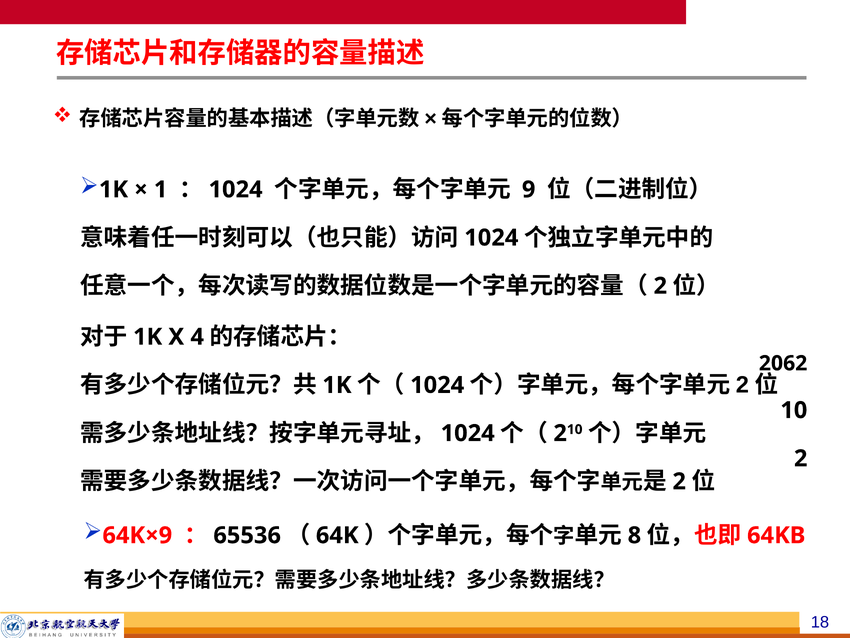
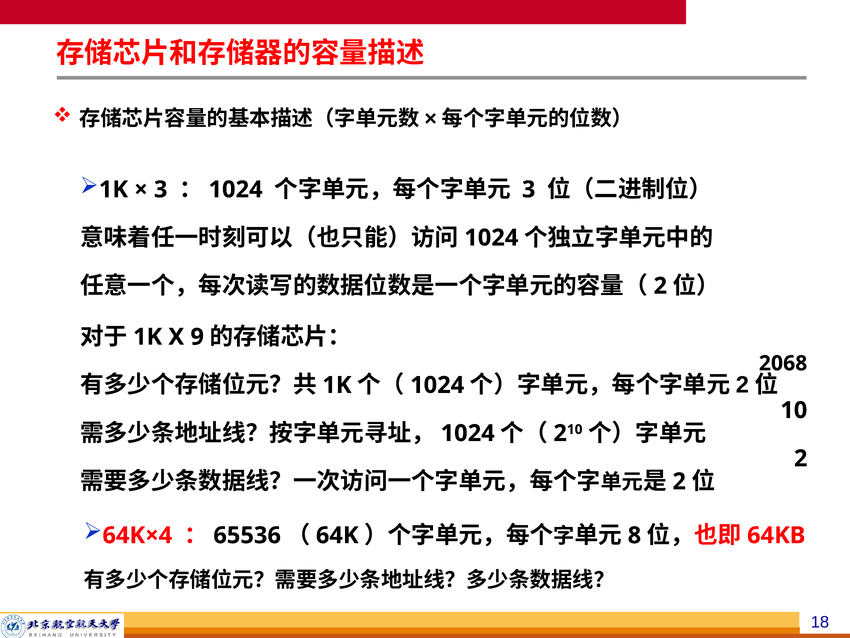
1: 1 -> 3 (161, 189)
9: 9 -> 3 (529, 189)
4: 4 -> 9 (197, 337)
2062: 2062 -> 2068 (783, 363)
64K×9: 64K×9 -> 64K×4 (137, 535)
